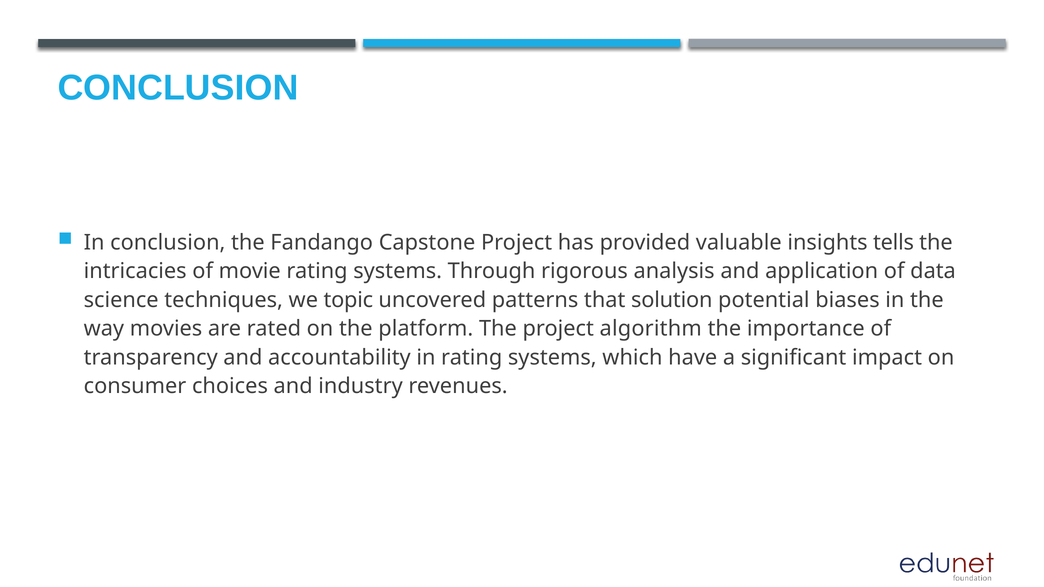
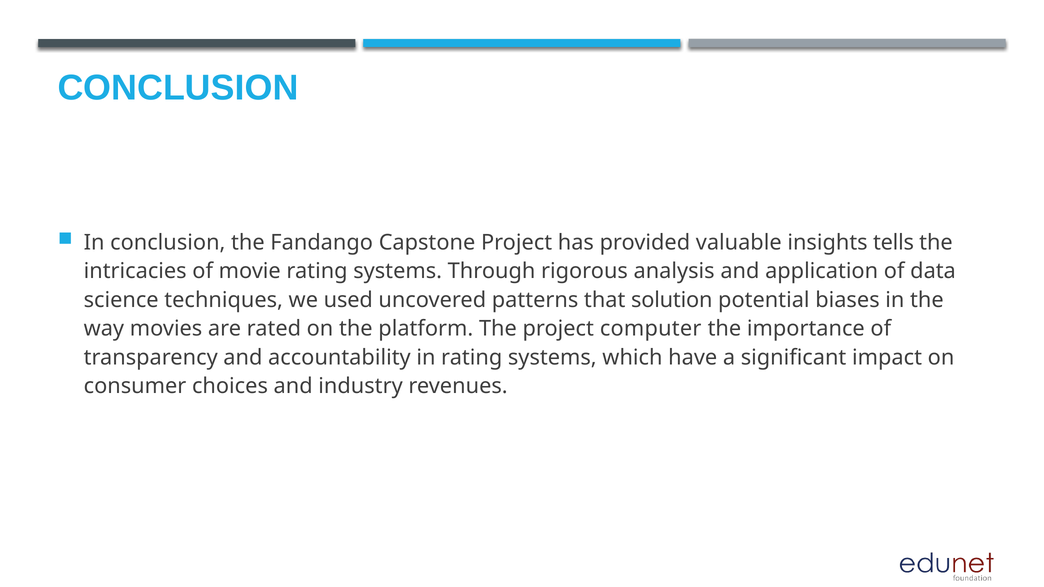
topic: topic -> used (348, 300)
algorithm: algorithm -> computer (651, 329)
